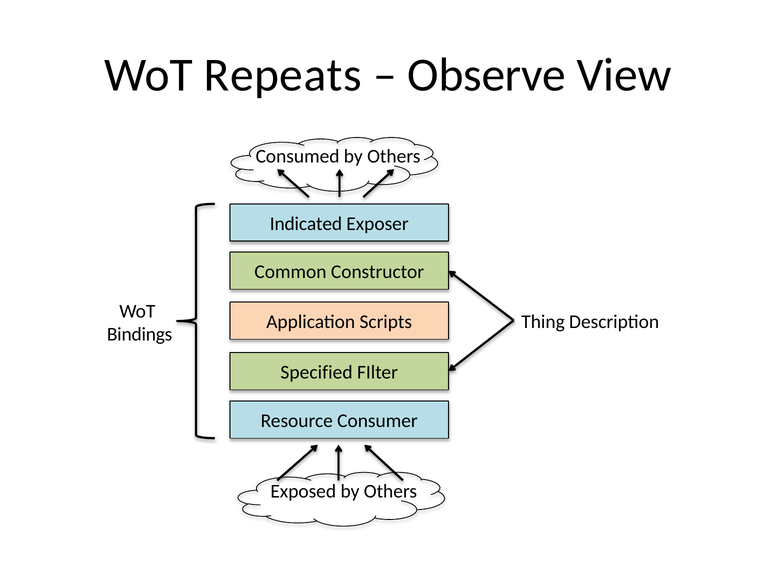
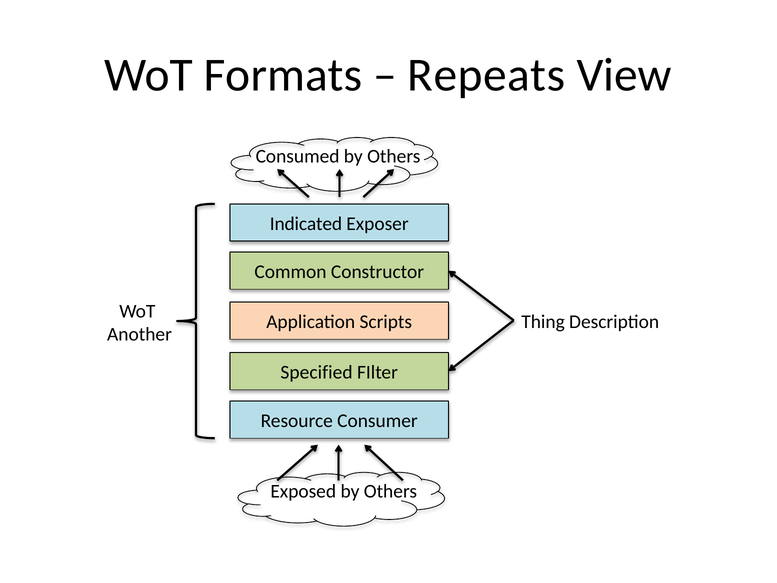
Repeats: Repeats -> Formats (283, 75)
Observe: Observe -> Repeats (486, 75)
Bindings: Bindings -> Another (139, 334)
